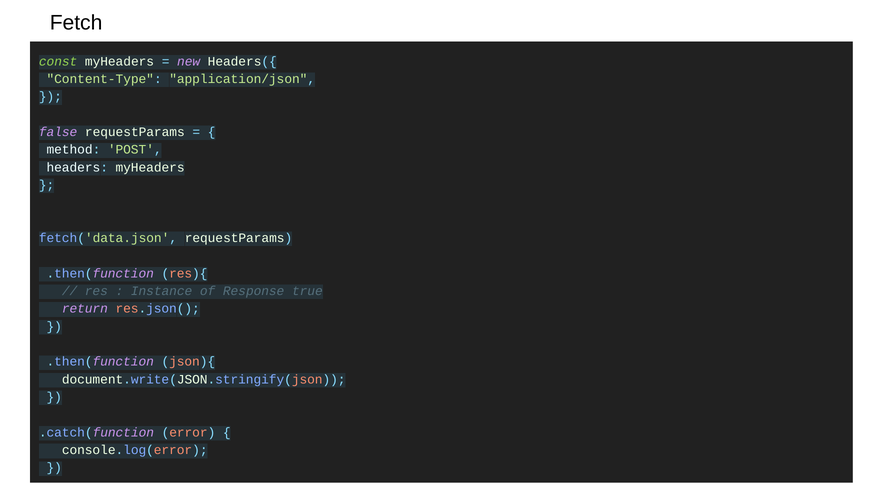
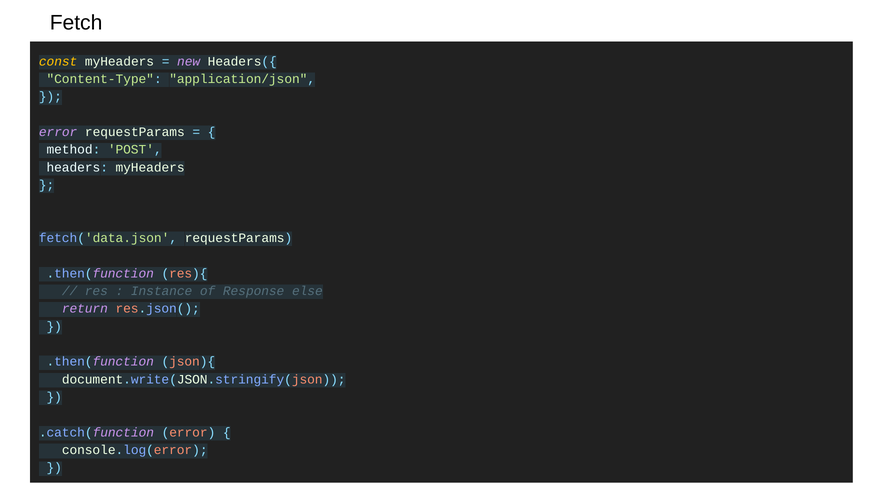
const colour: light green -> yellow (58, 61)
false: false -> error (58, 132)
true: true -> else (307, 291)
